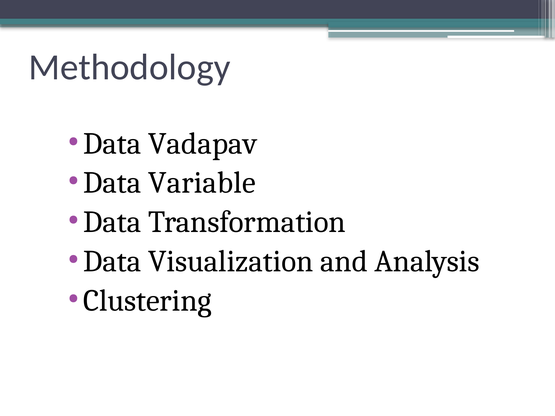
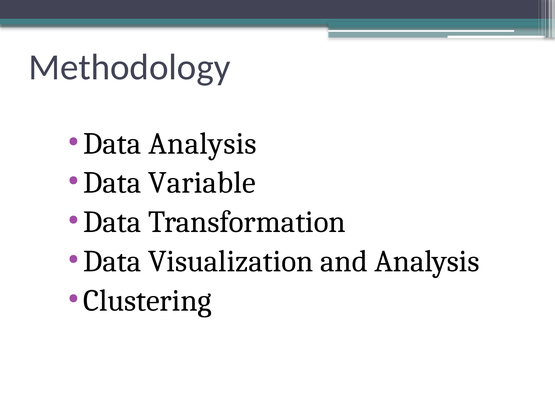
Data Vadapav: Vadapav -> Analysis (203, 144)
